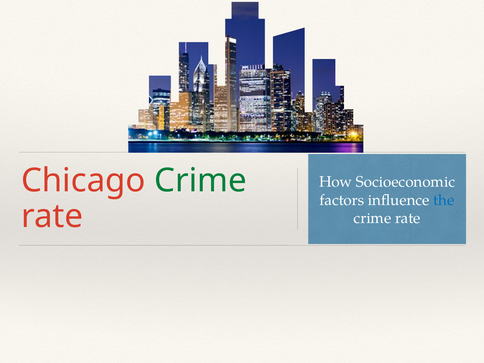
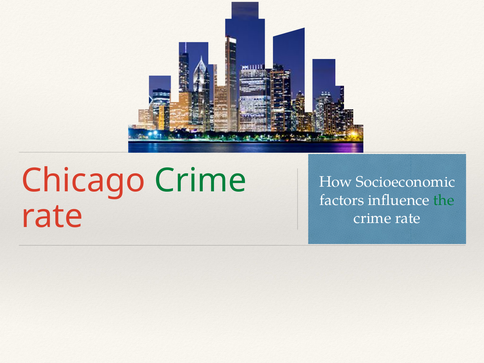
the colour: blue -> green (444, 200)
